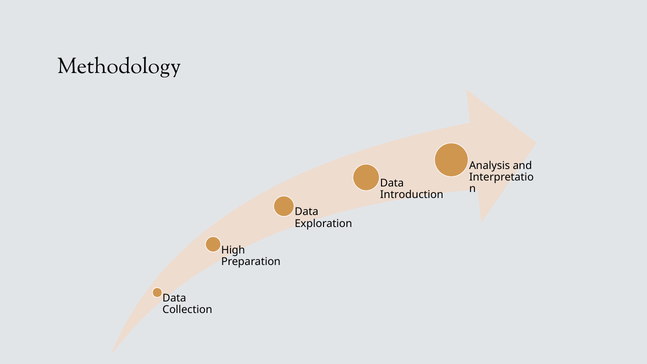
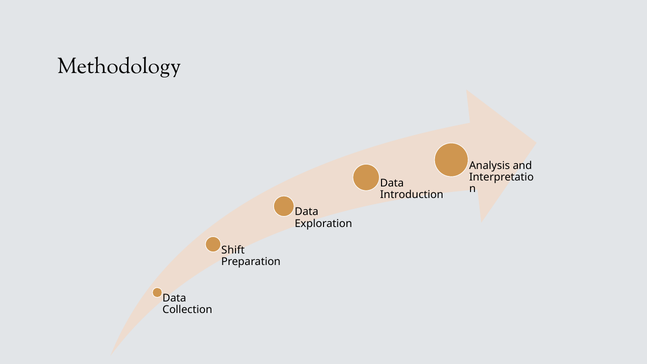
High: High -> Shift (233, 250)
